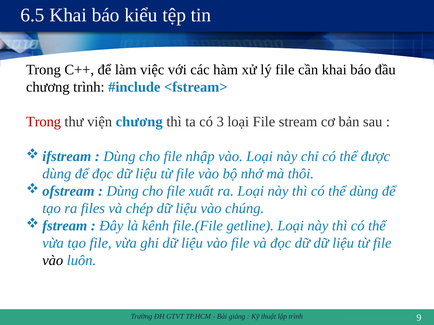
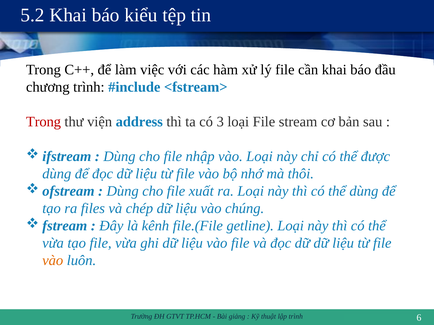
6.5: 6.5 -> 5.2 (33, 15)
viện chương: chương -> address (139, 122)
vào colour: black -> orange (53, 261)
9: 9 -> 6 (419, 318)
